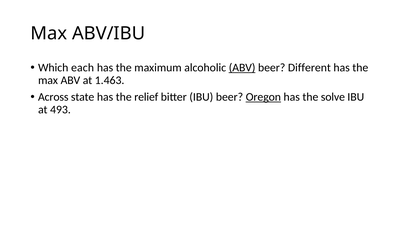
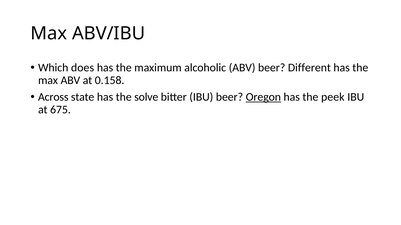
each: each -> does (83, 68)
ABV underline: present -> none (242, 68)
1.463: 1.463 -> 0.158 (110, 80)
relief: relief -> solve (146, 97)
solve: solve -> peek (333, 97)
493: 493 -> 675 (60, 110)
